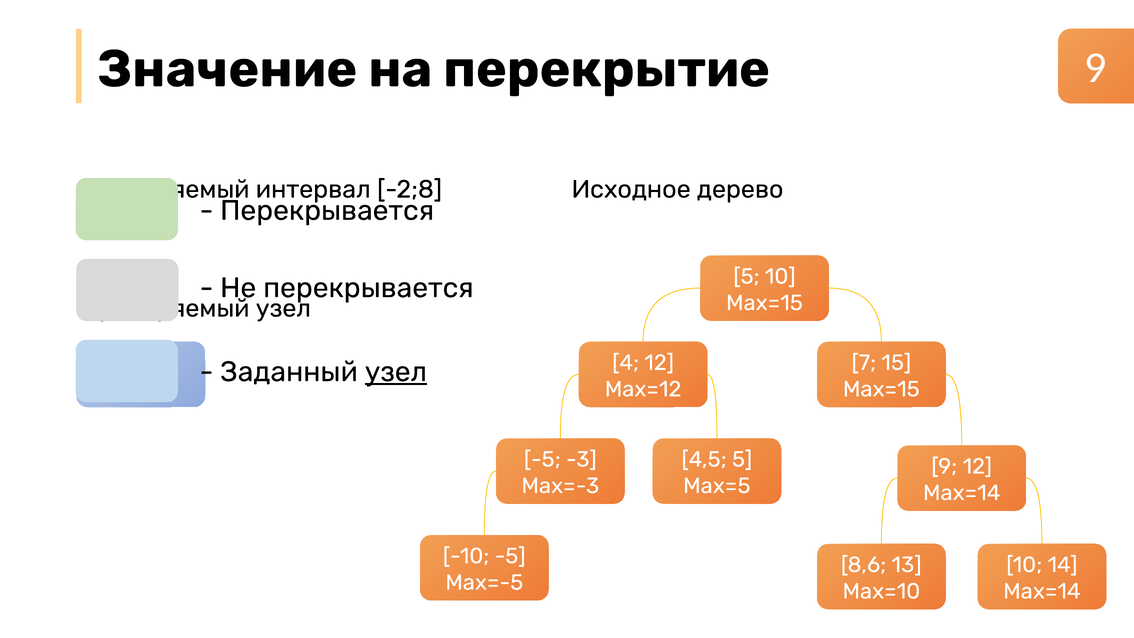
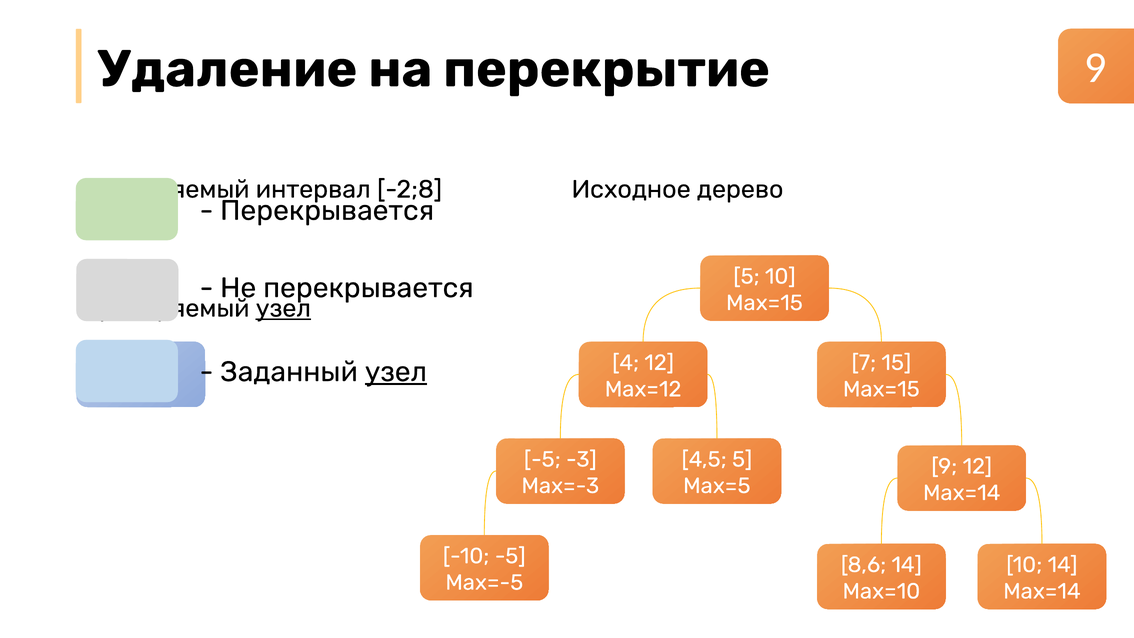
Значение: Значение -> Удаление (227, 69)
узел underline: none -> present (283, 308)
8,6 13: 13 -> 14 (907, 565)
